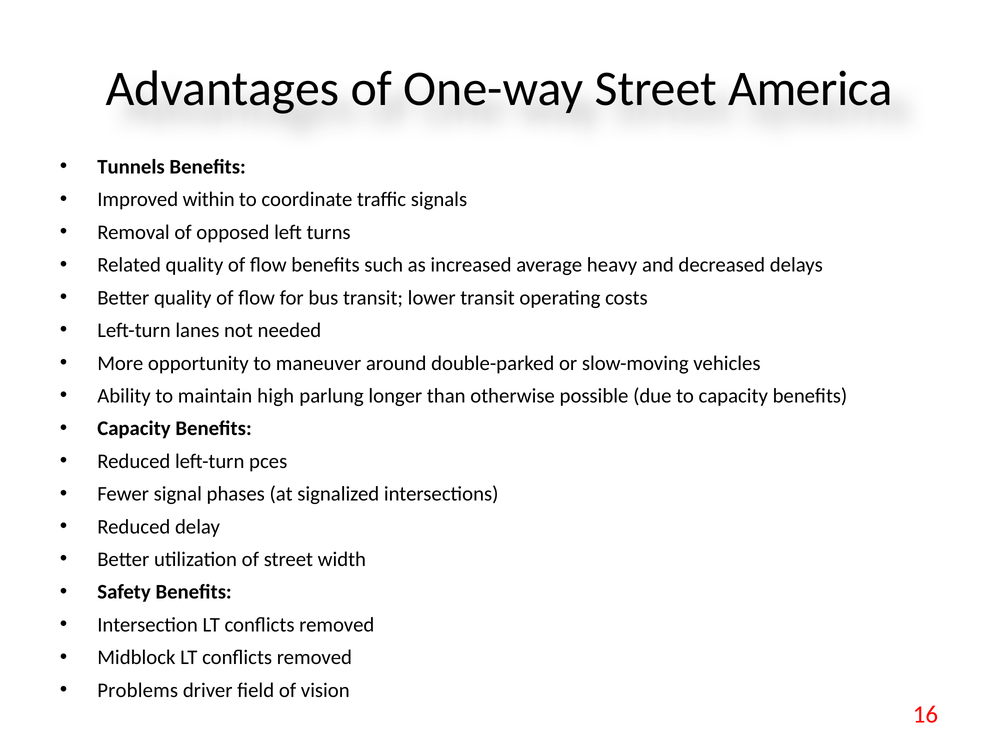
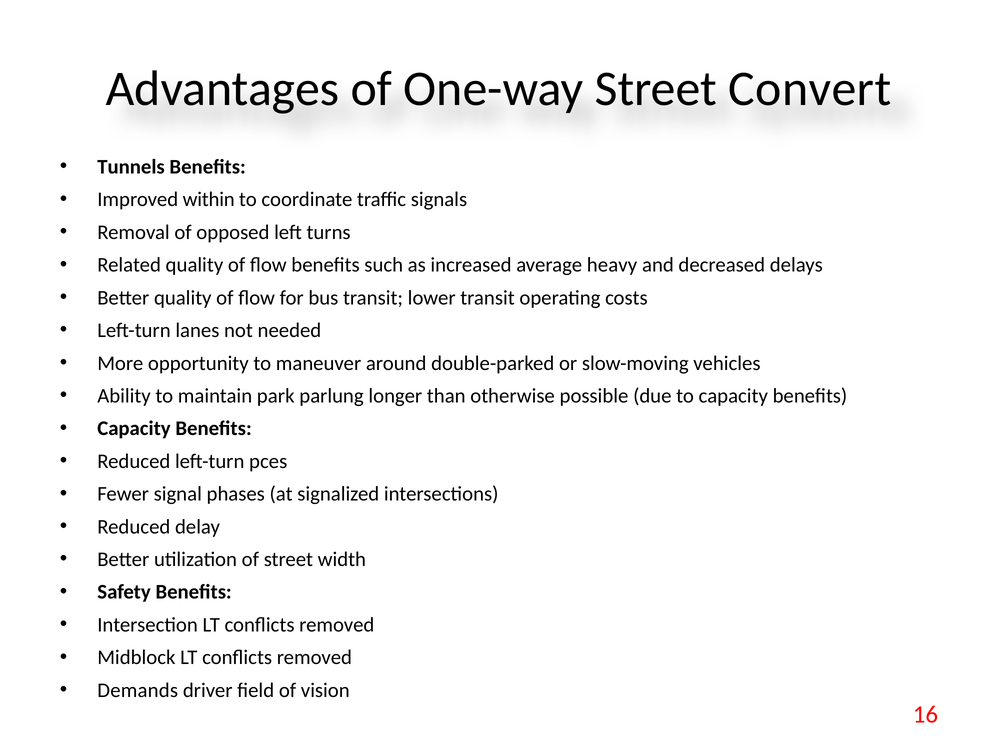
America: America -> Convert (810, 89)
high: high -> park (276, 396)
Problems: Problems -> Demands (138, 691)
